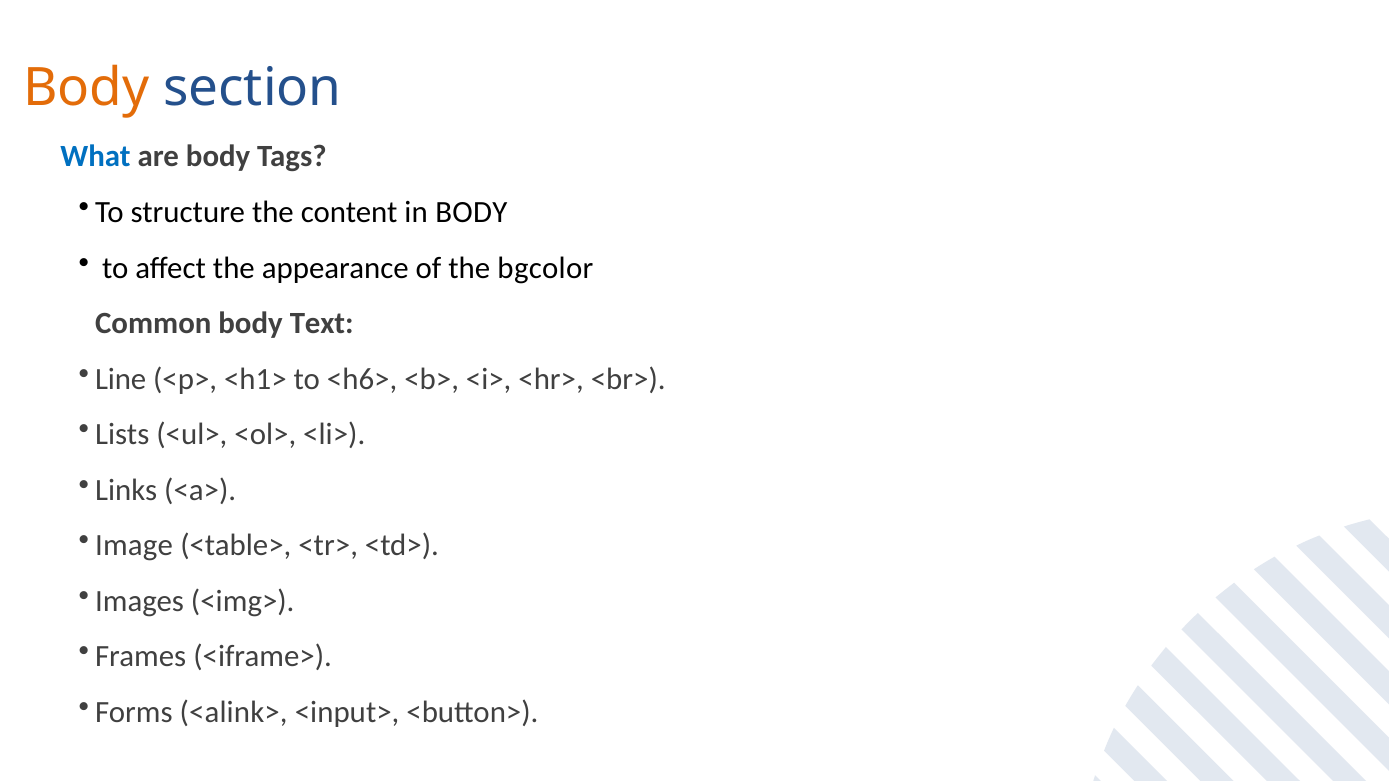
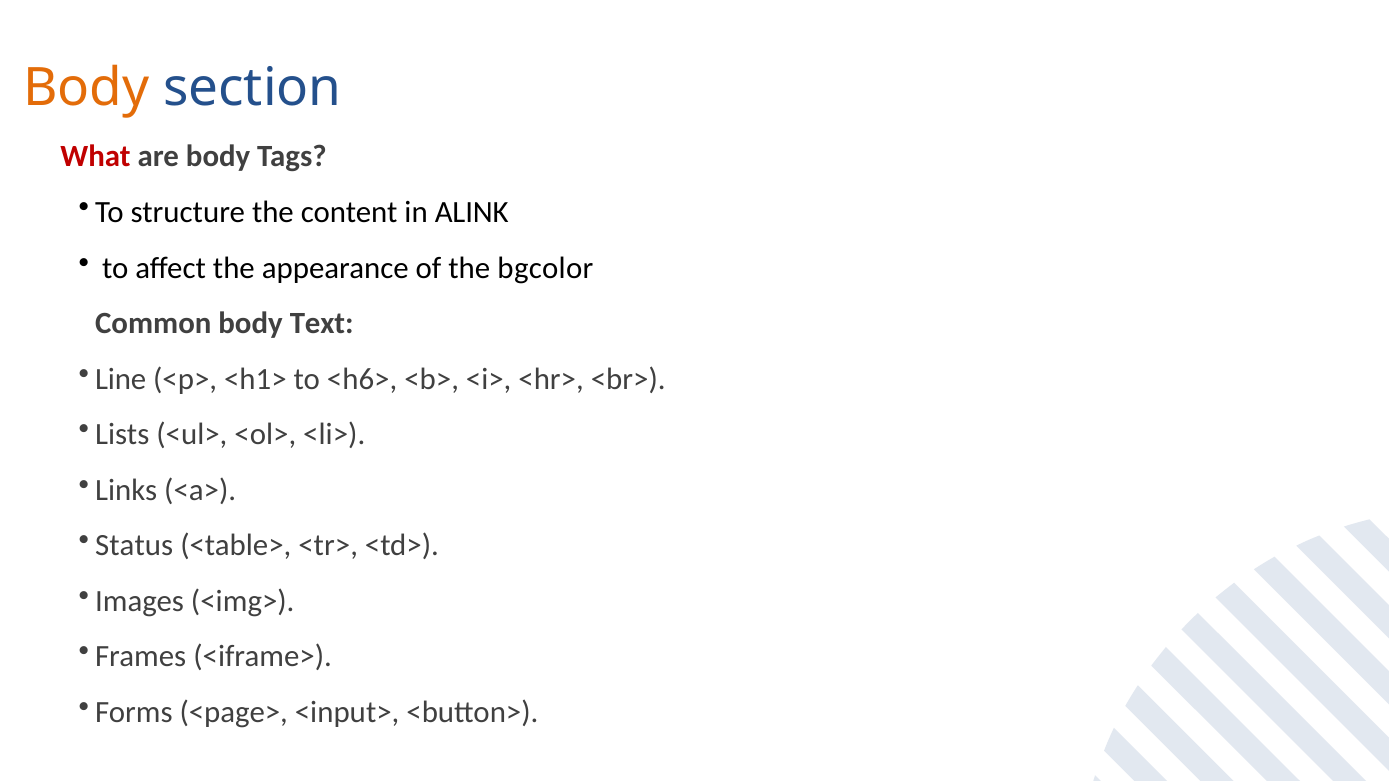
What colour: blue -> red (96, 157)
in BODY: BODY -> ALINK (472, 212)
Image: Image -> Status (134, 546)
<alink>: <alink> -> <page> (234, 712)
